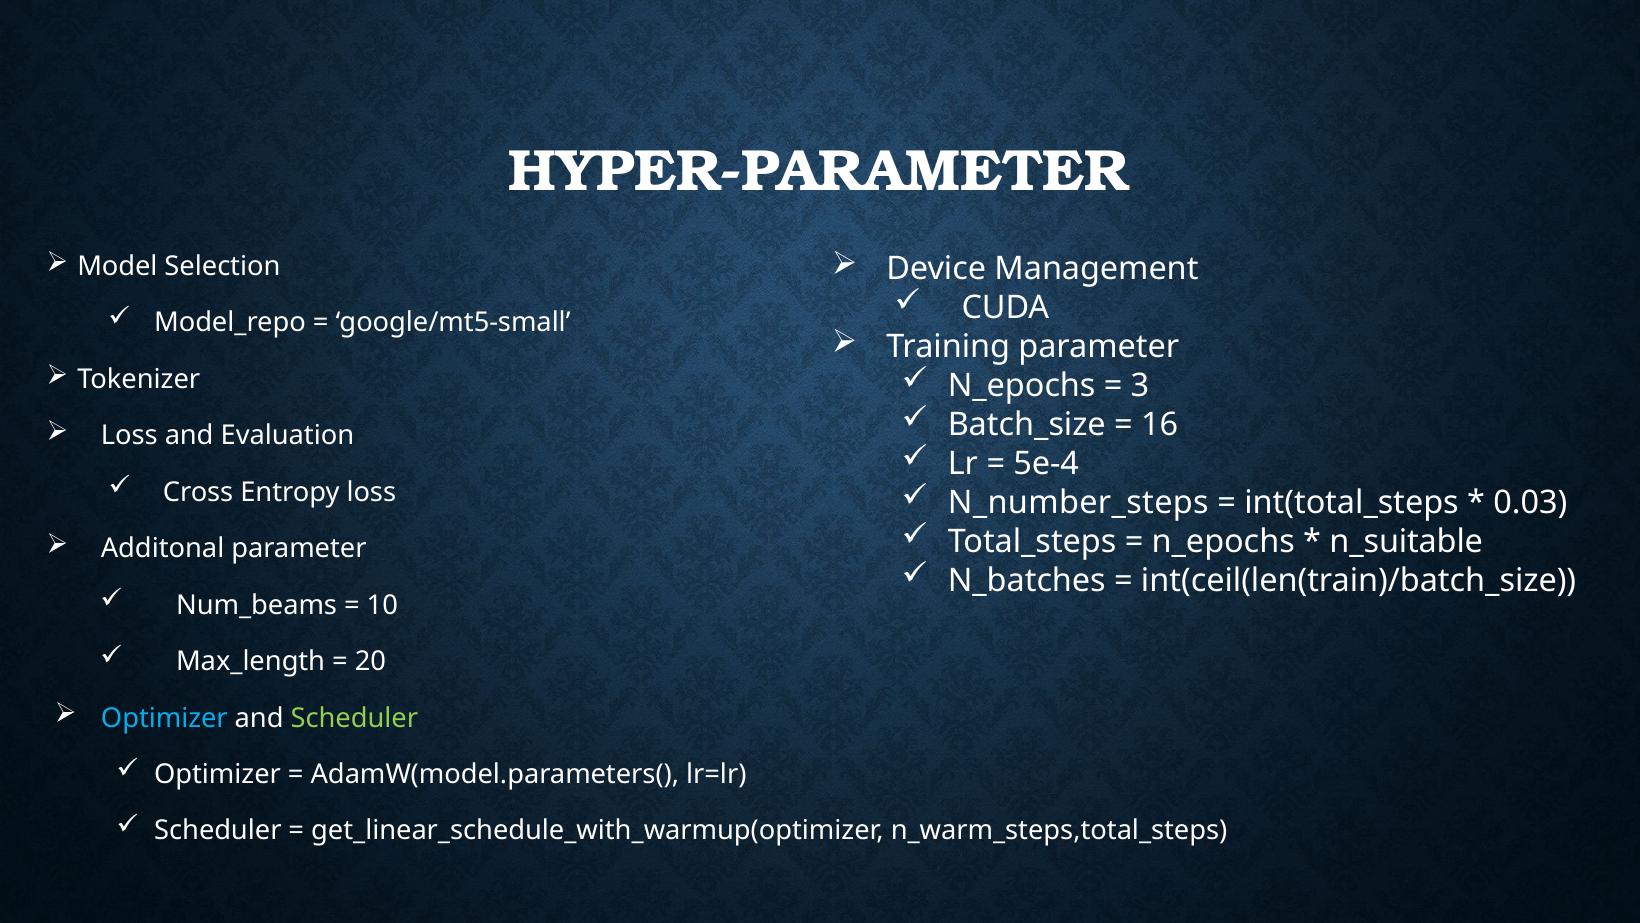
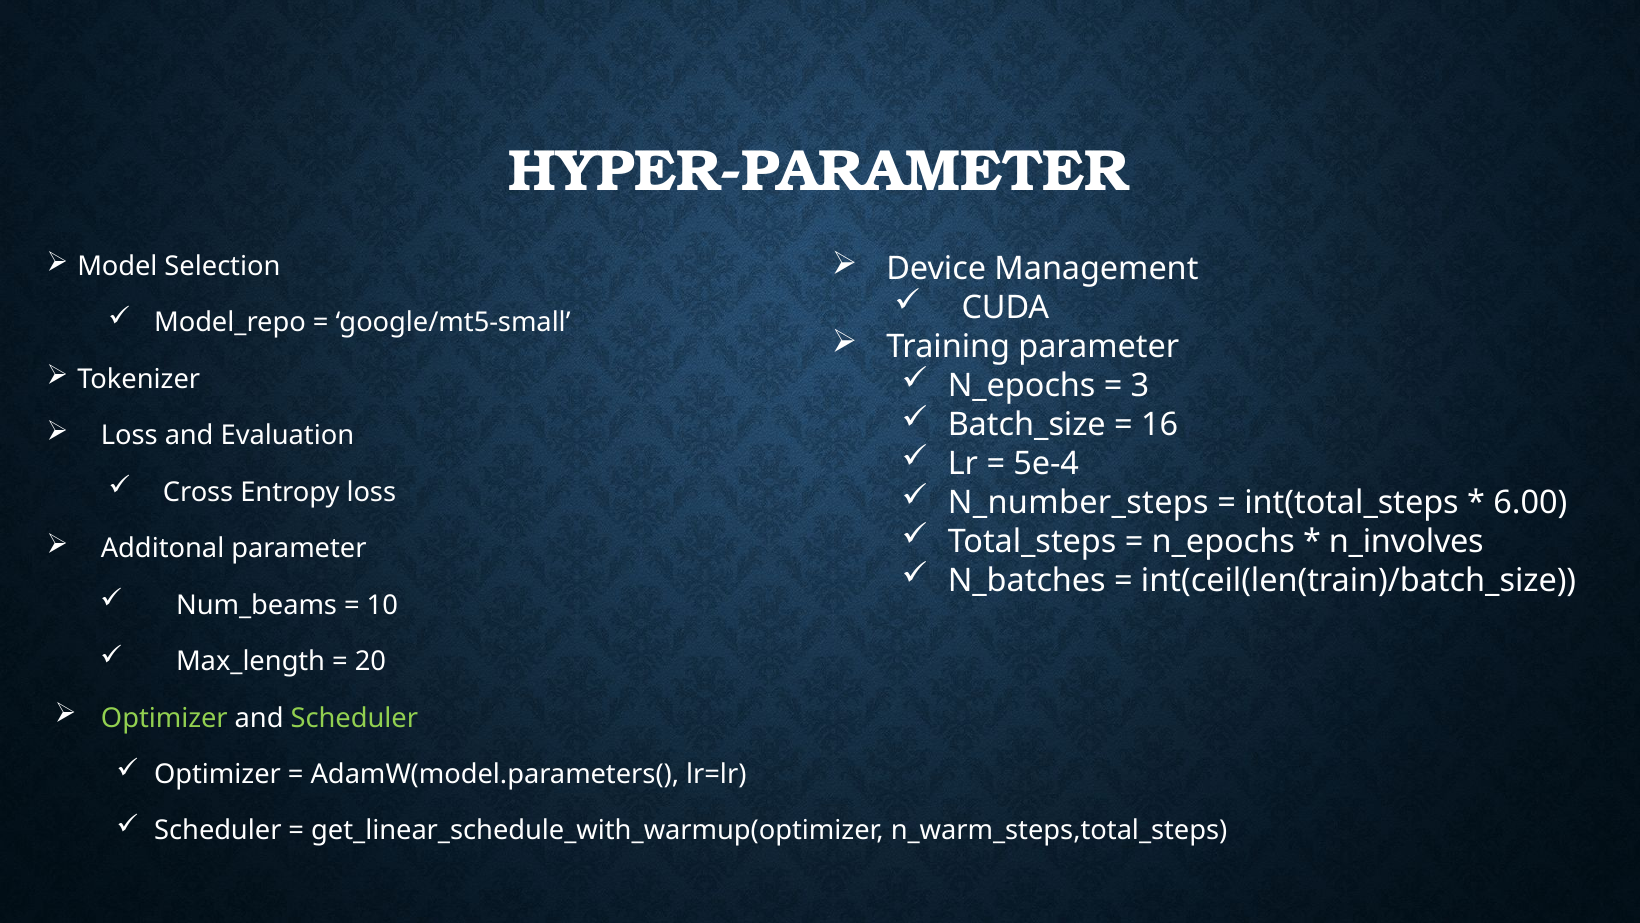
0.03: 0.03 -> 6.00 (1530, 502)
n_suitable: n_suitable -> n_involves (1406, 541)
Optimizer colour: light blue -> light green (164, 718)
